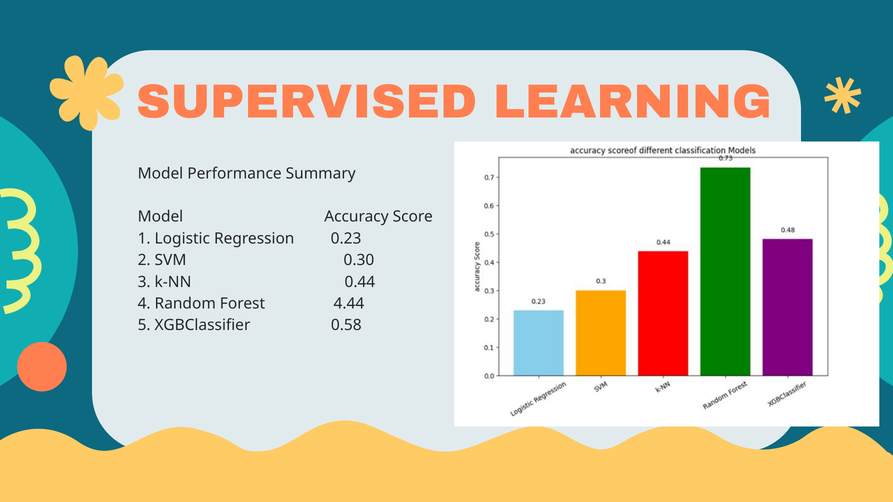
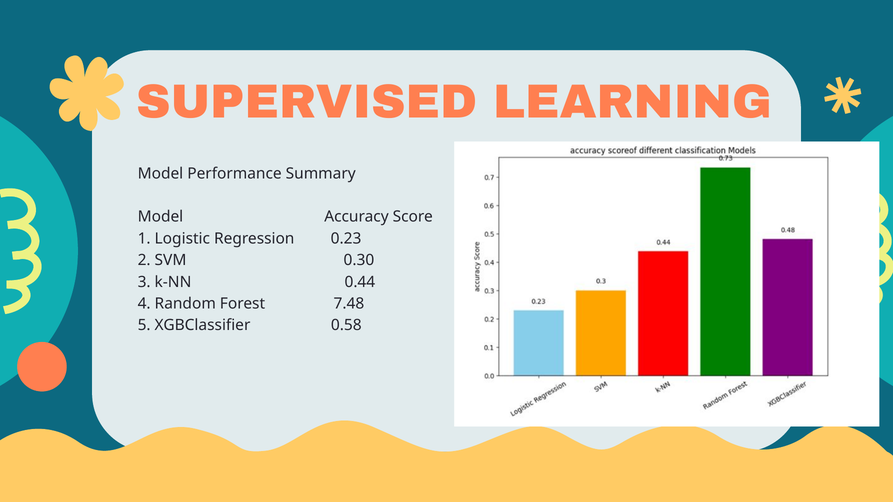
4.44: 4.44 -> 7.48 (349, 304)
